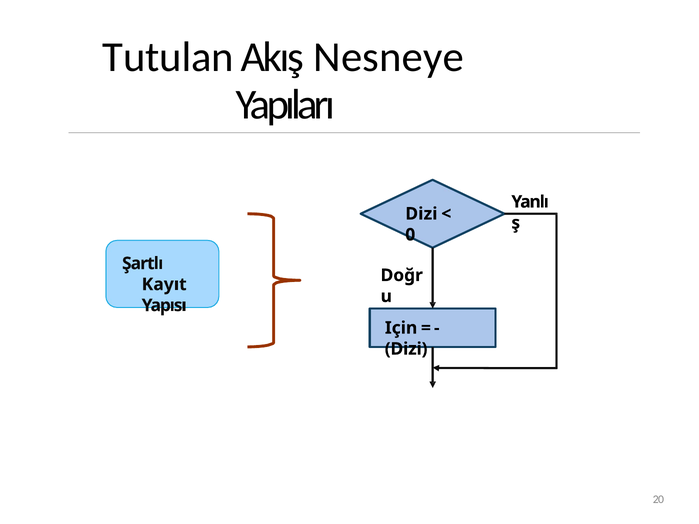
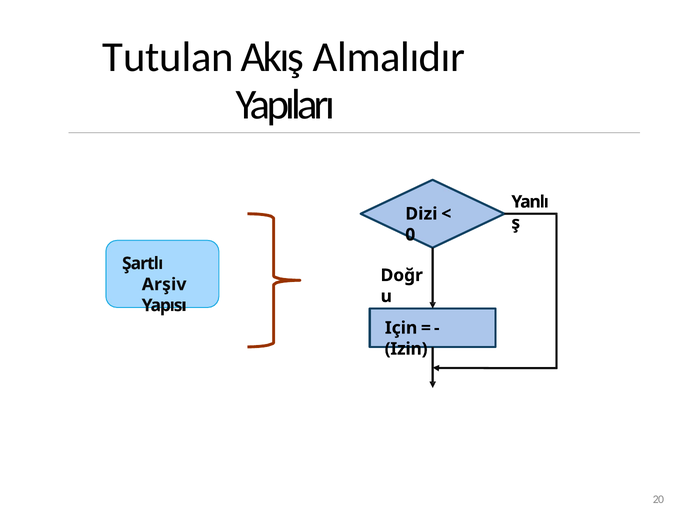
Nesneye: Nesneye -> Almalıdır (389, 57)
Kayıt: Kayıt -> Arşiv (164, 285)
Dizi: Dizi -> Izin (406, 349)
